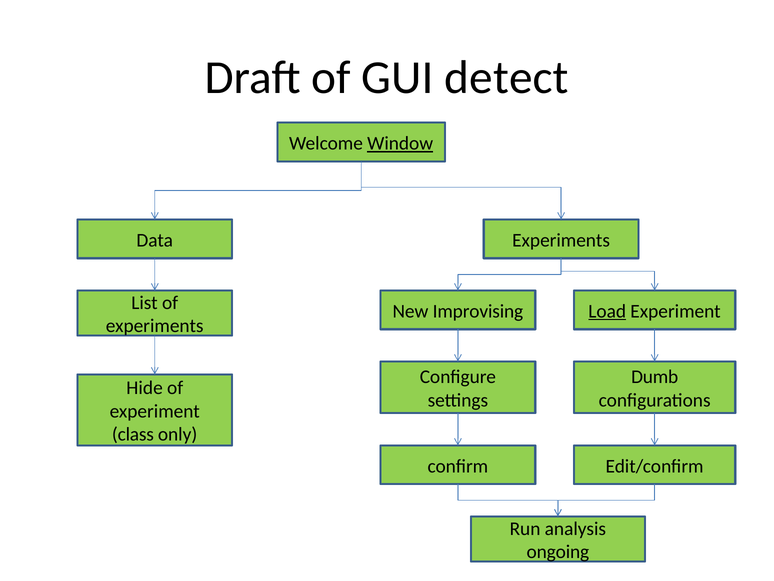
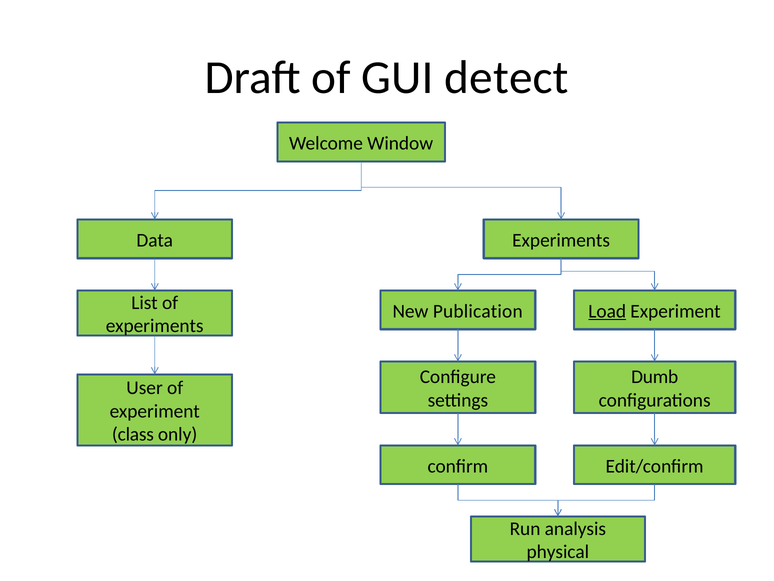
Window underline: present -> none (400, 143)
Improvising: Improvising -> Publication (478, 311)
Hide: Hide -> User (145, 388)
ongoing: ongoing -> physical (558, 552)
